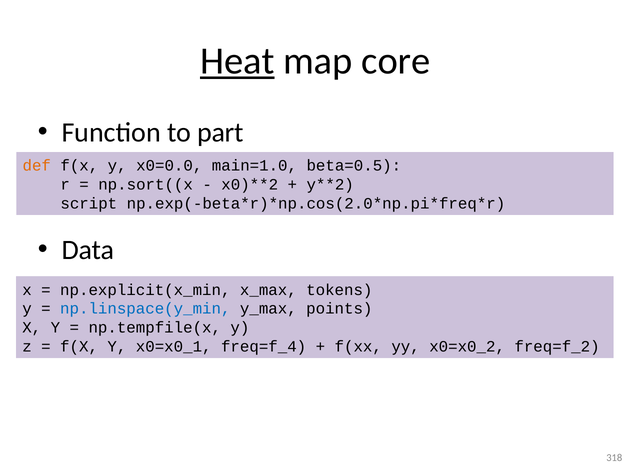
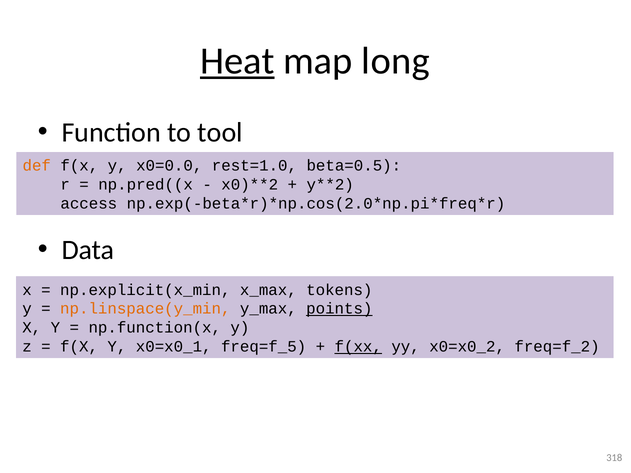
core: core -> long (396, 61)
part: part -> tool (220, 132)
main=1.0: main=1.0 -> rest=1.0 (254, 166)
np.sort((x: np.sort((x -> np.pred((x (146, 185)
script: script -> access (89, 204)
np.linspace(y_min colour: blue -> orange (145, 309)
points underline: none -> present (339, 309)
np.tempfile(x: np.tempfile(x -> np.function(x (155, 328)
freq=f_4: freq=f_4 -> freq=f_5 (264, 347)
f(xx underline: none -> present (358, 347)
